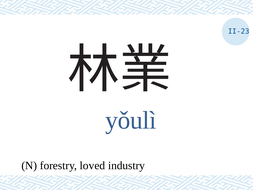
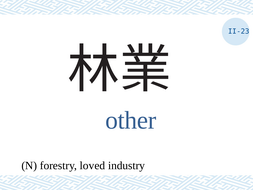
yǒulì: yǒulì -> other (131, 120)
